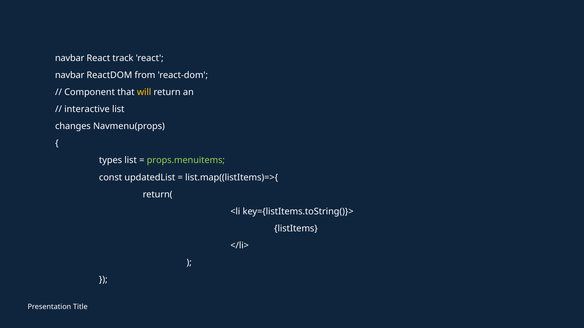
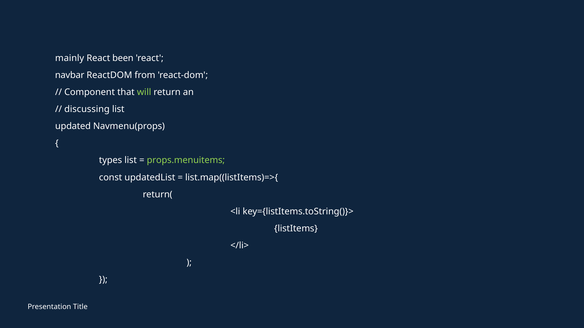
navbar: navbar -> mainly (70, 58)
track: track -> been (123, 58)
will colour: yellow -> light green (144, 92)
interactive: interactive -> discussing (87, 109)
changes: changes -> updated (73, 126)
